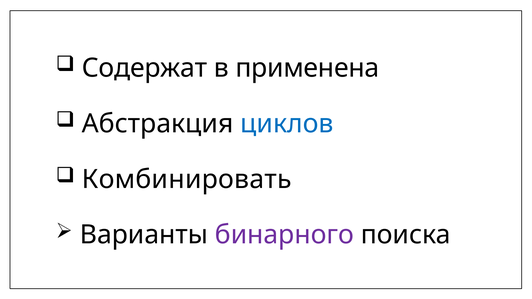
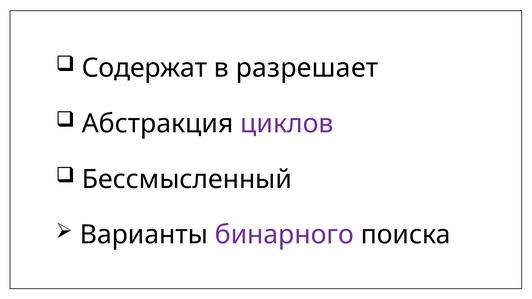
применена: применена -> разрешает (307, 68)
циклов colour: blue -> purple (287, 124)
Комбинировать: Комбинировать -> Бессмысленный (187, 179)
